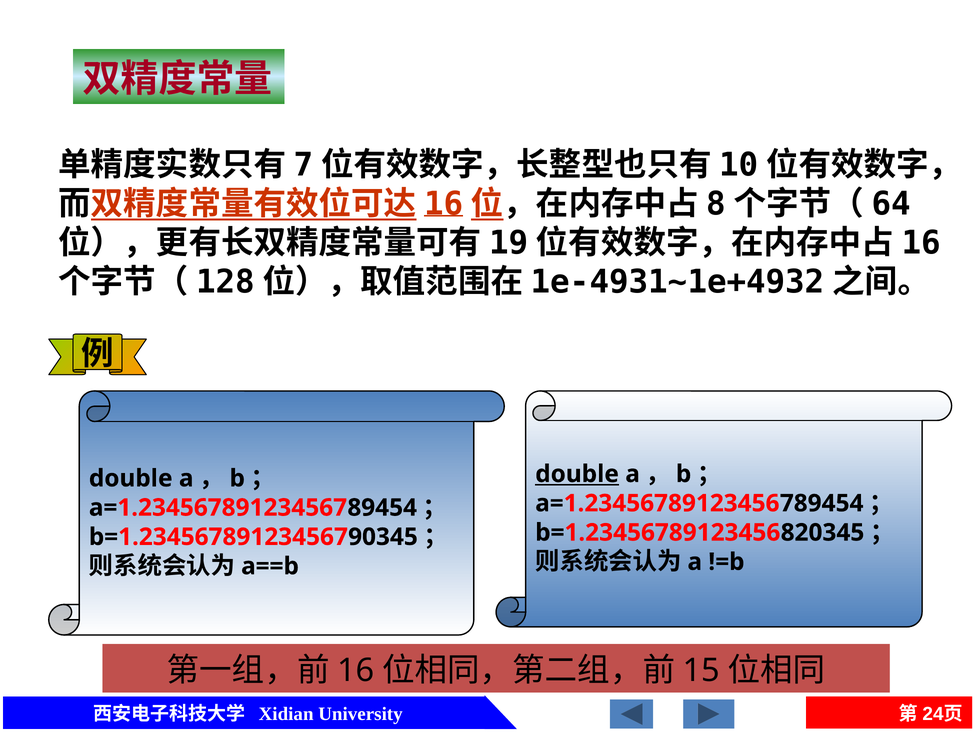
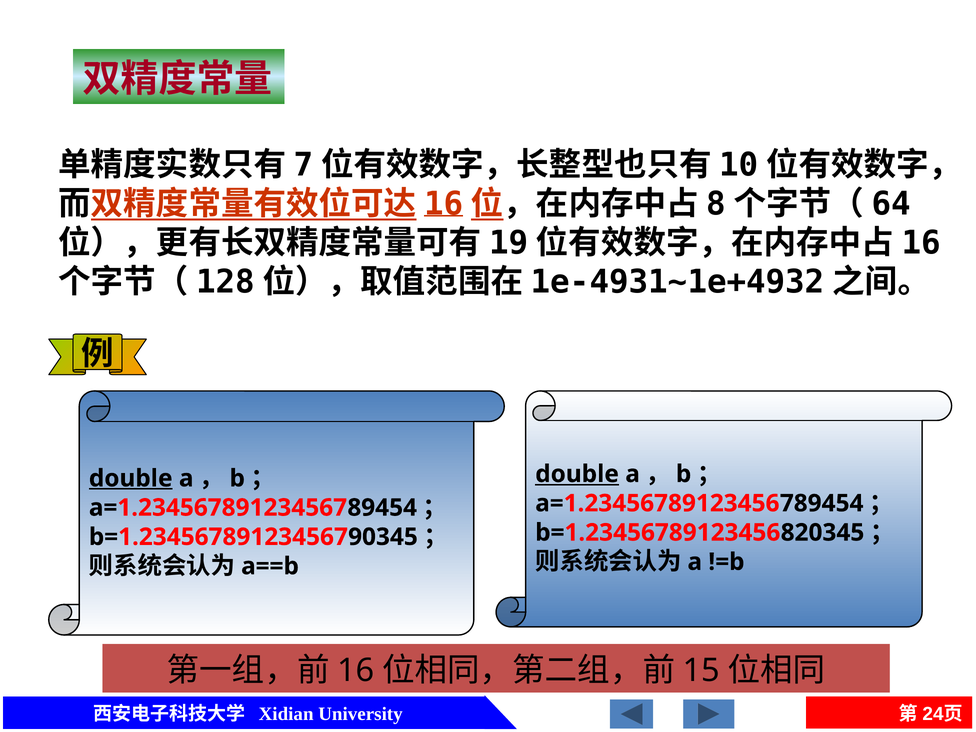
double underline: none -> present (131, 478)
